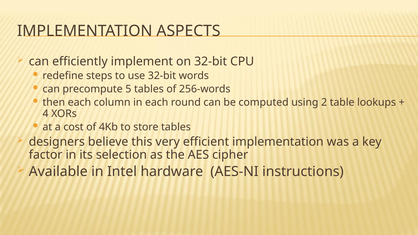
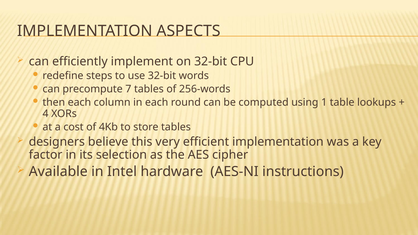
5: 5 -> 7 (128, 89)
2: 2 -> 1 (324, 102)
